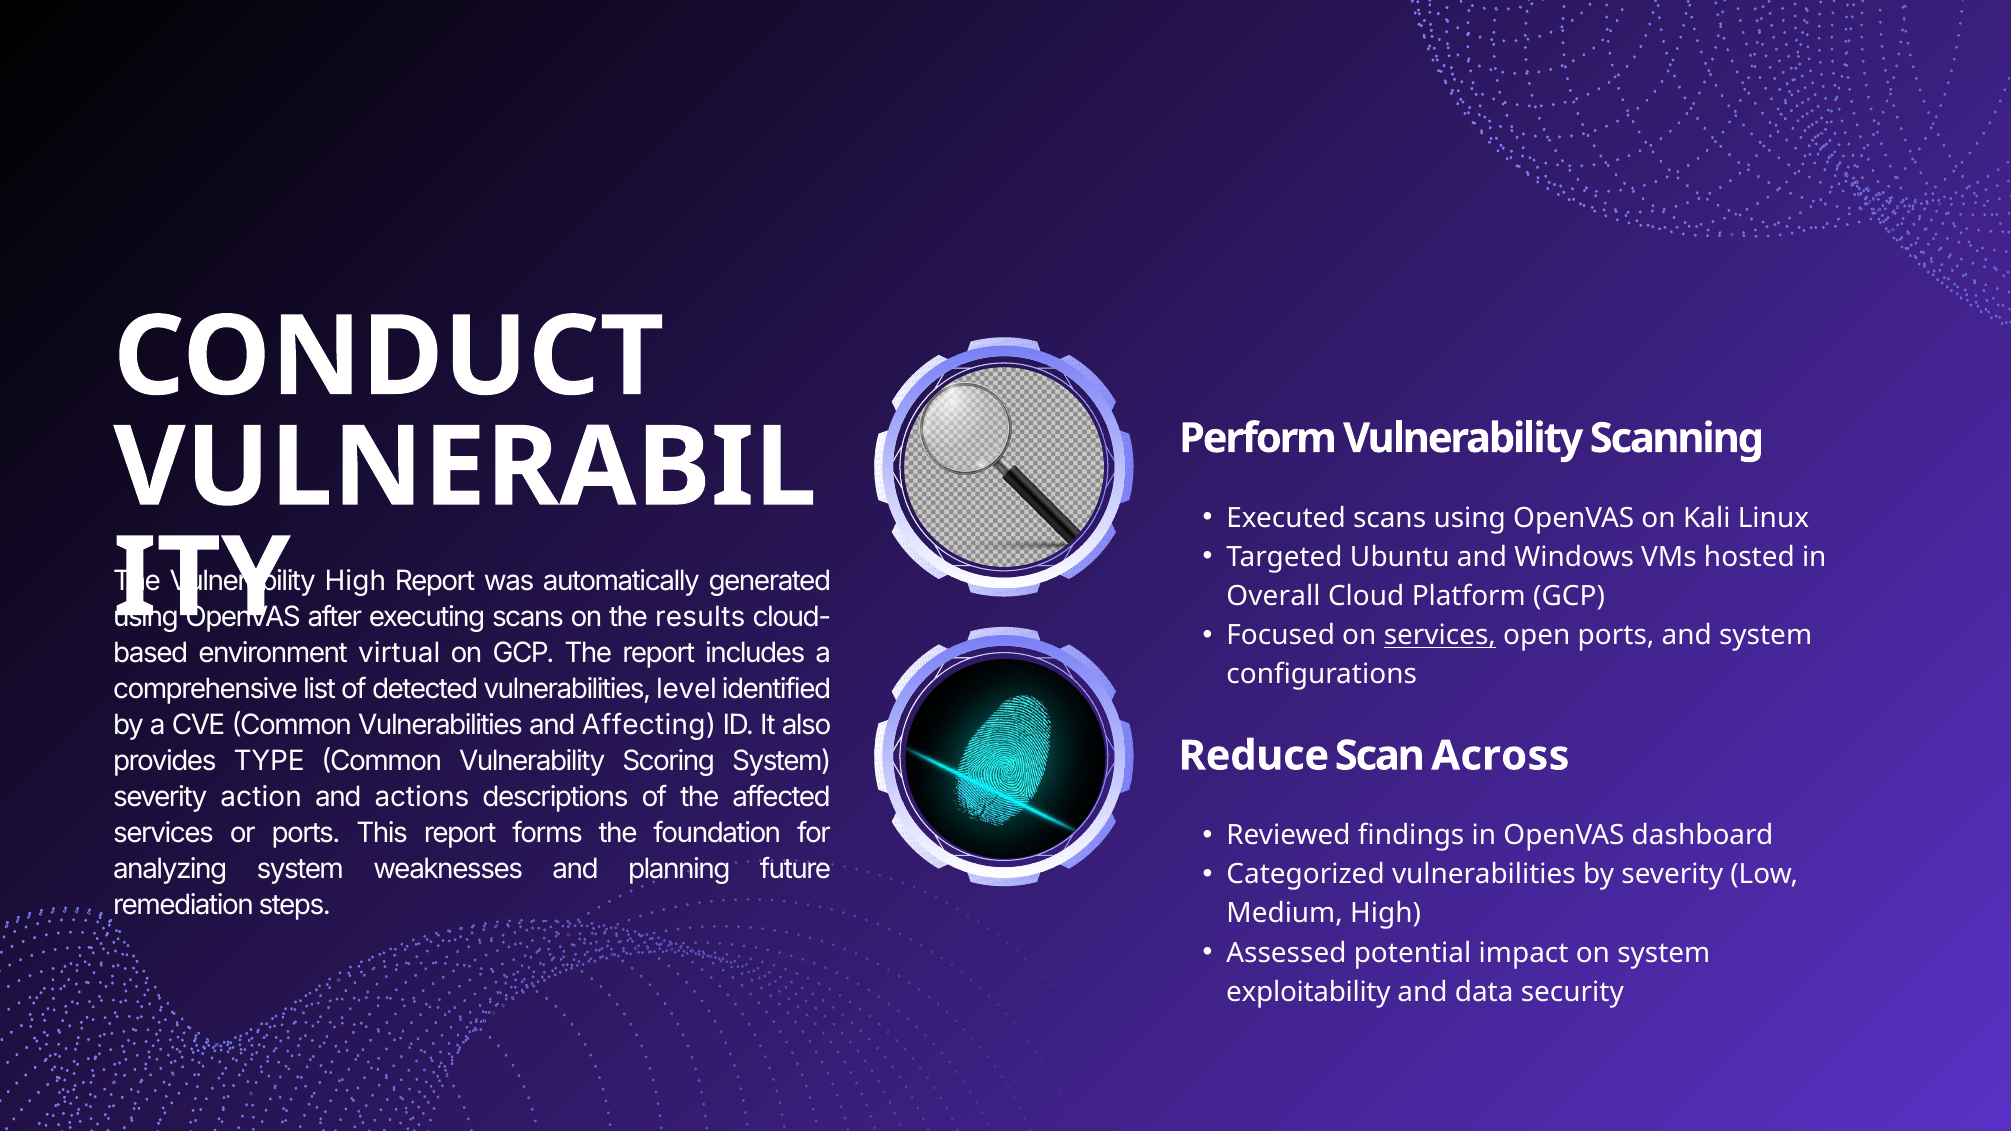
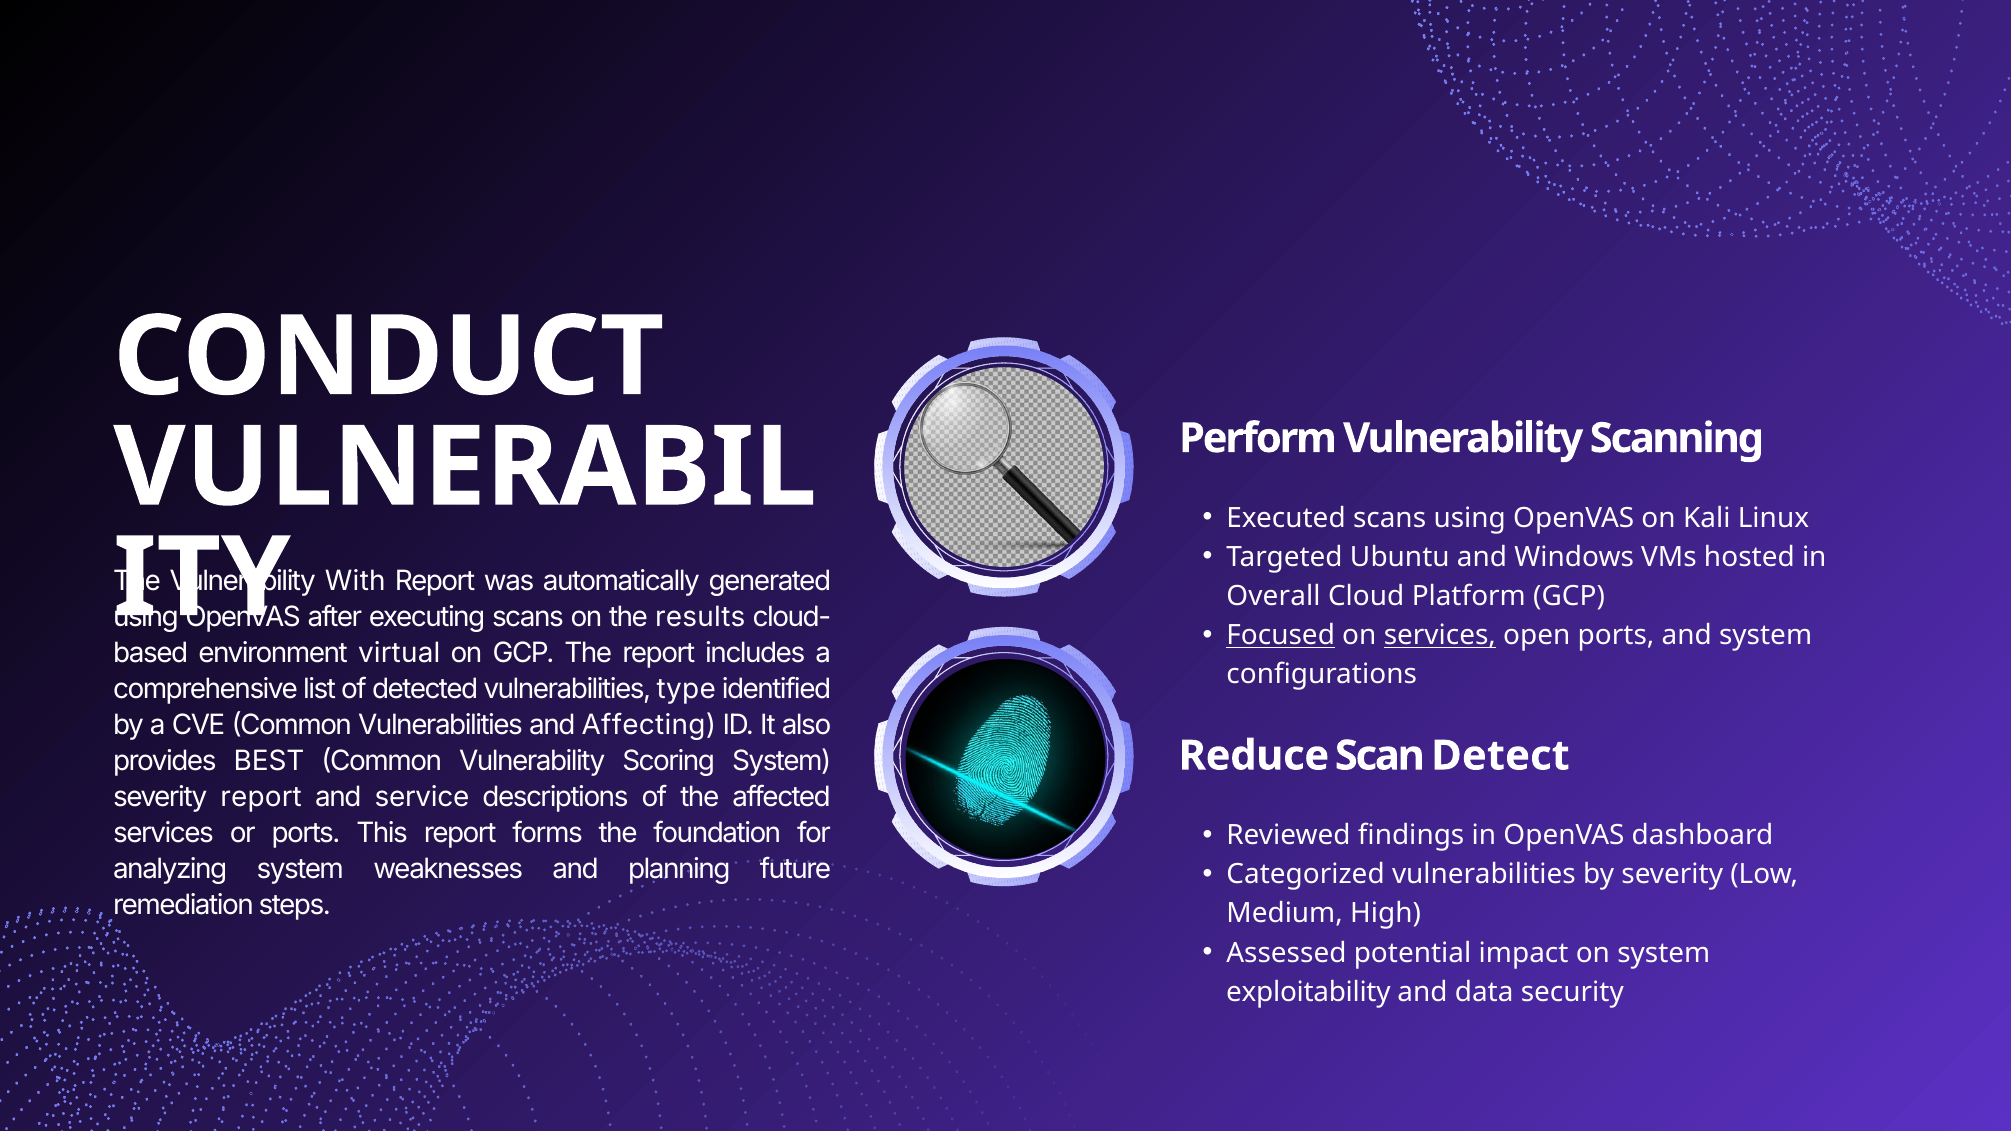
High: High -> With (355, 581)
Focused underline: none -> present (1281, 636)
level: level -> type (686, 689)
Across: Across -> Detect (1500, 756)
TYPE: TYPE -> BEST (269, 761)
severity action: action -> report (261, 797)
actions: actions -> service (422, 797)
